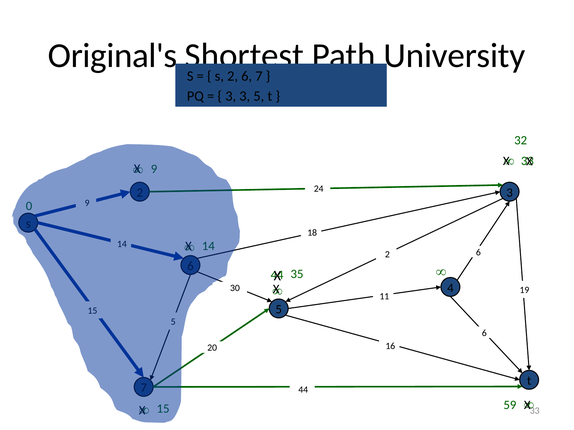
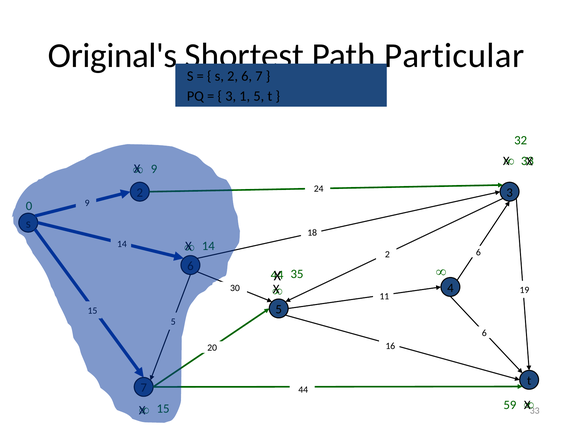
University: University -> Particular (454, 56)
3 3: 3 -> 1 (245, 96)
